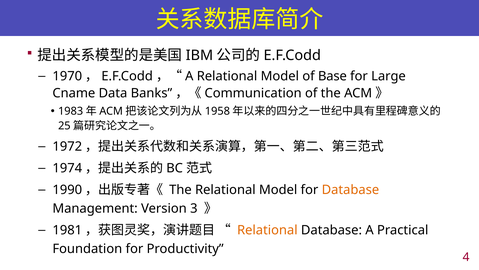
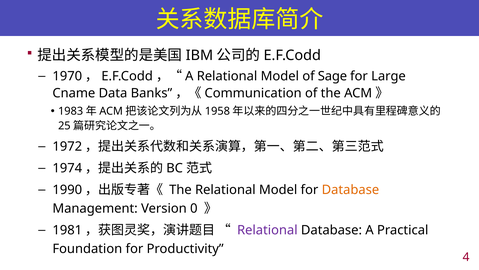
Base: Base -> Sage (332, 76)
3: 3 -> 0 (194, 208)
Relational colour: orange -> purple (267, 230)
